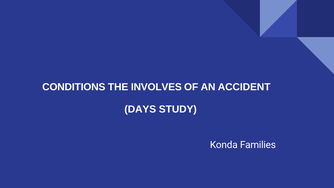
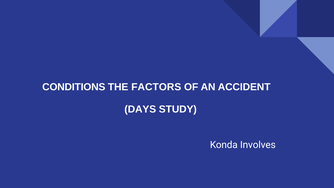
INVOLVES: INVOLVES -> FACTORS (156, 87)
Families: Families -> Involves (258, 145)
